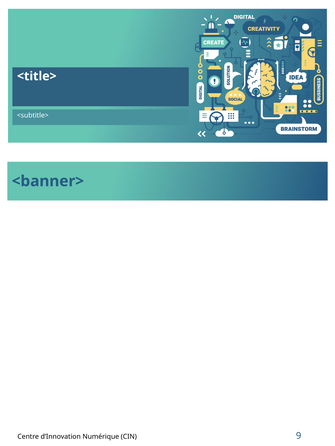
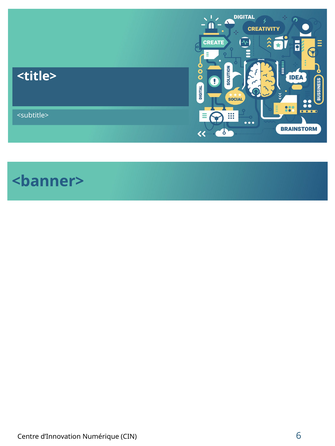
9: 9 -> 6 (299, 437)
